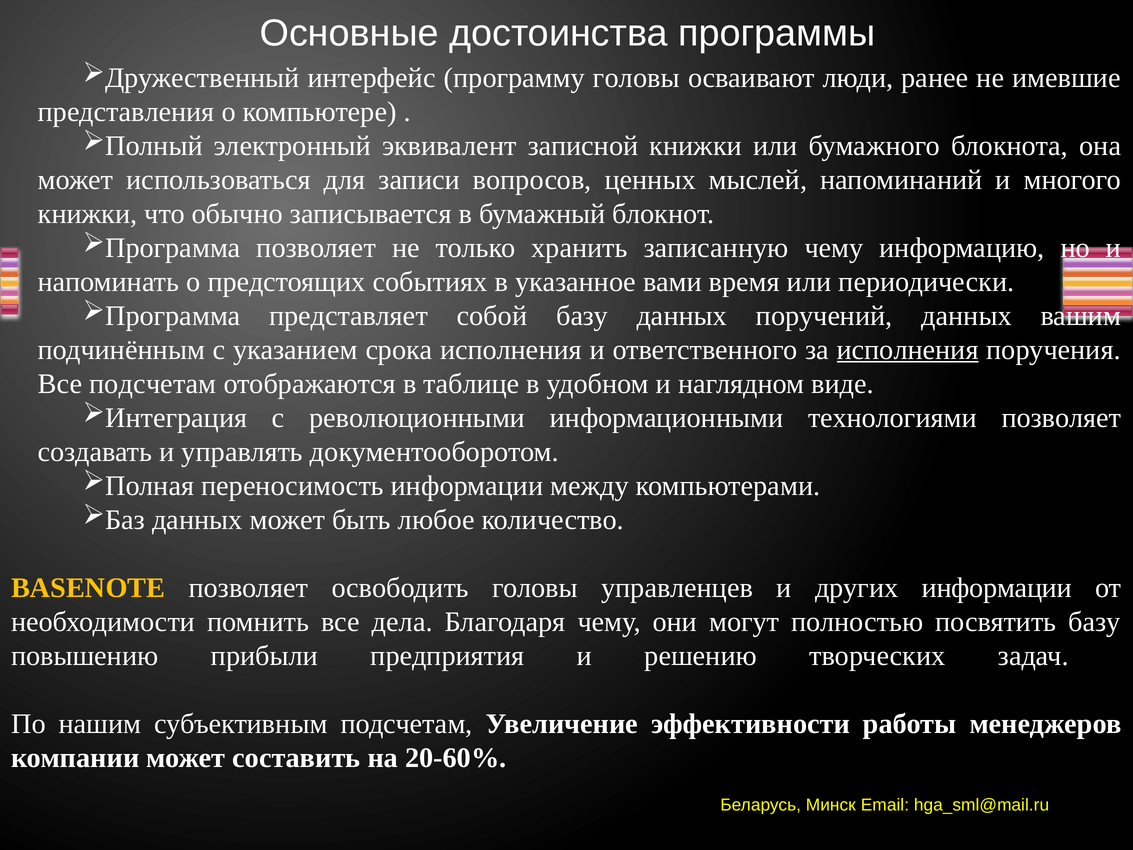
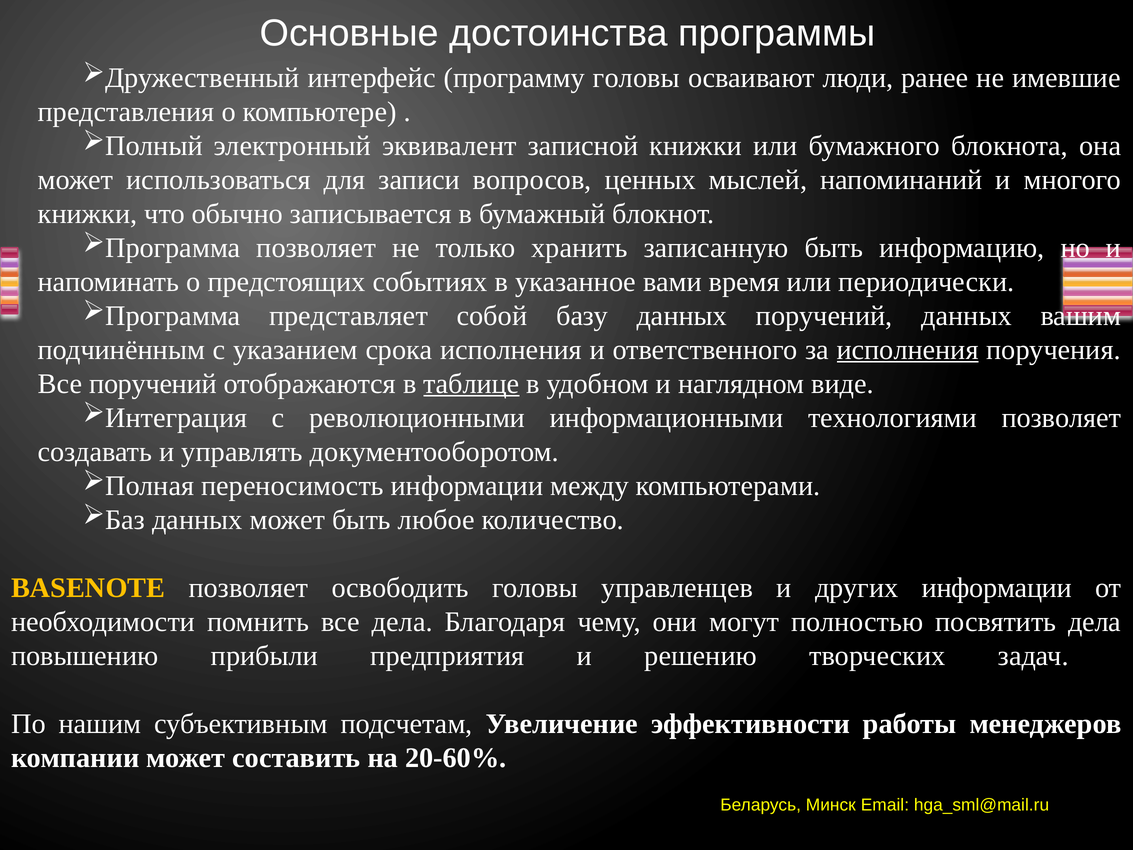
записанную чему: чему -> быть (834, 248)
Все подсчетам: подсчетам -> поручений (153, 384)
таблице underline: none -> present (471, 384)
посвятить базу: базу -> дела (1095, 621)
